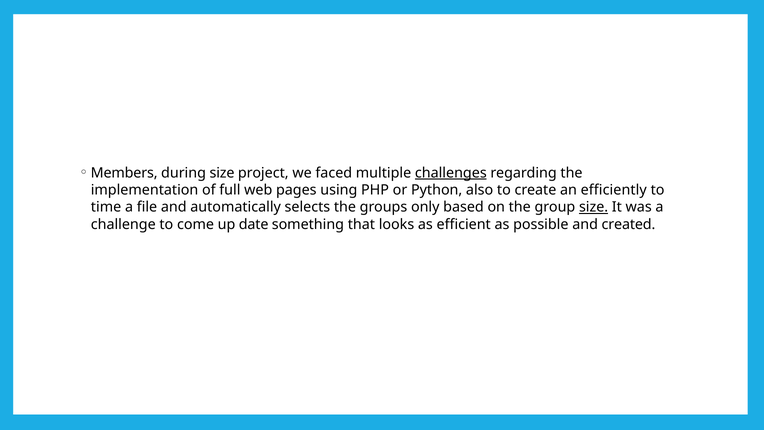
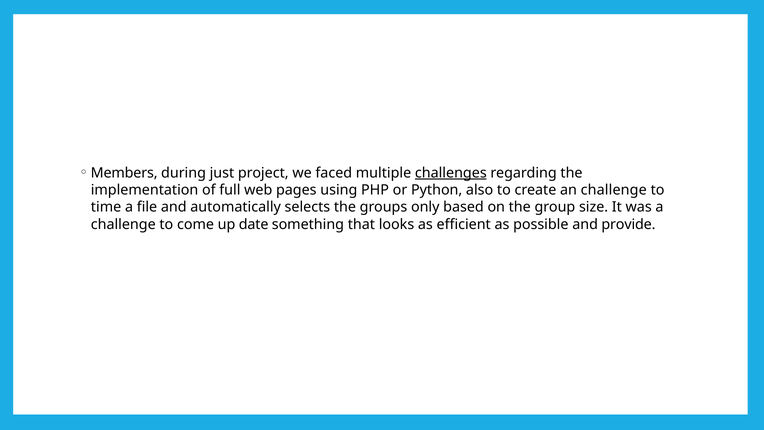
during size: size -> just (222, 173)
an efficiently: efficiently -> challenge (614, 190)
size underline: present -> none (594, 207)
created: created -> provide (628, 224)
